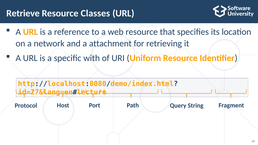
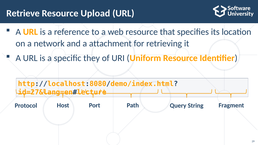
Classes: Classes -> Upload (95, 13)
with: with -> they (92, 58)
